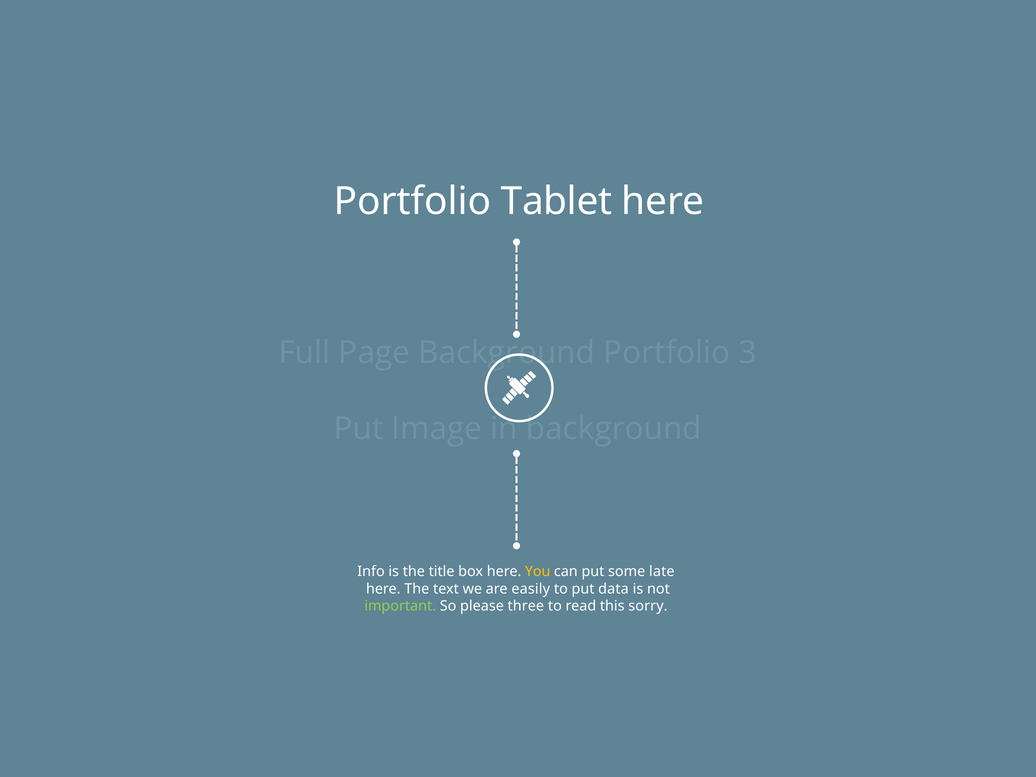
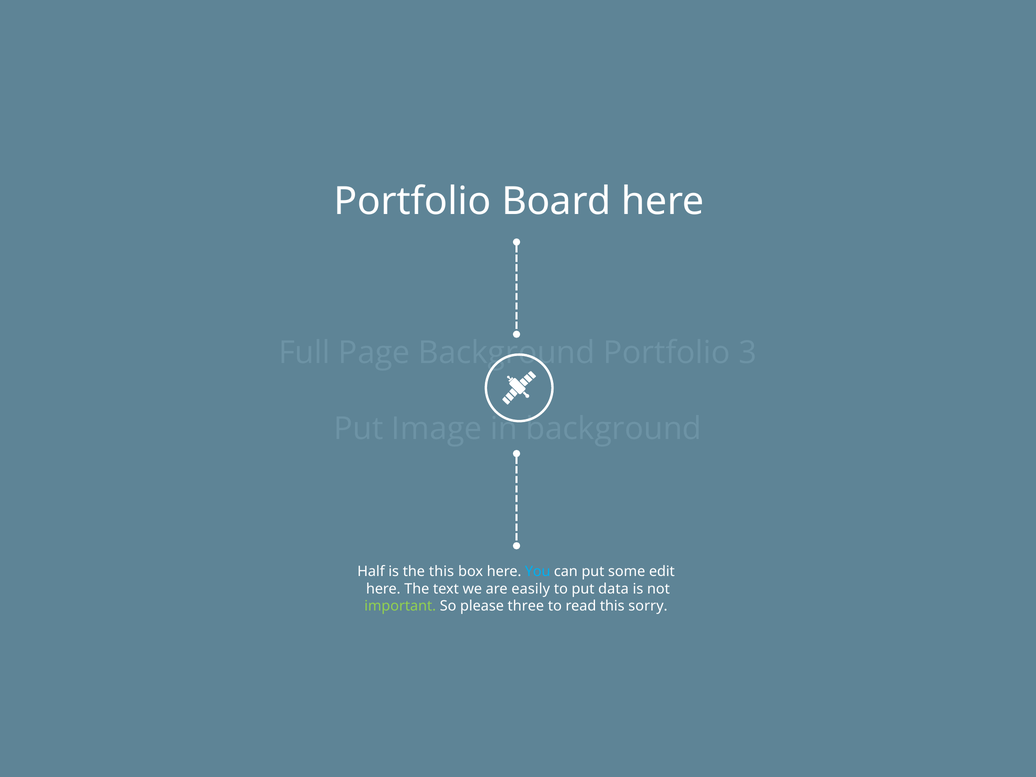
Tablet: Tablet -> Board (556, 201)
Info: Info -> Half (371, 572)
the title: title -> this (441, 572)
You colour: yellow -> light blue (538, 572)
late: late -> edit (662, 572)
